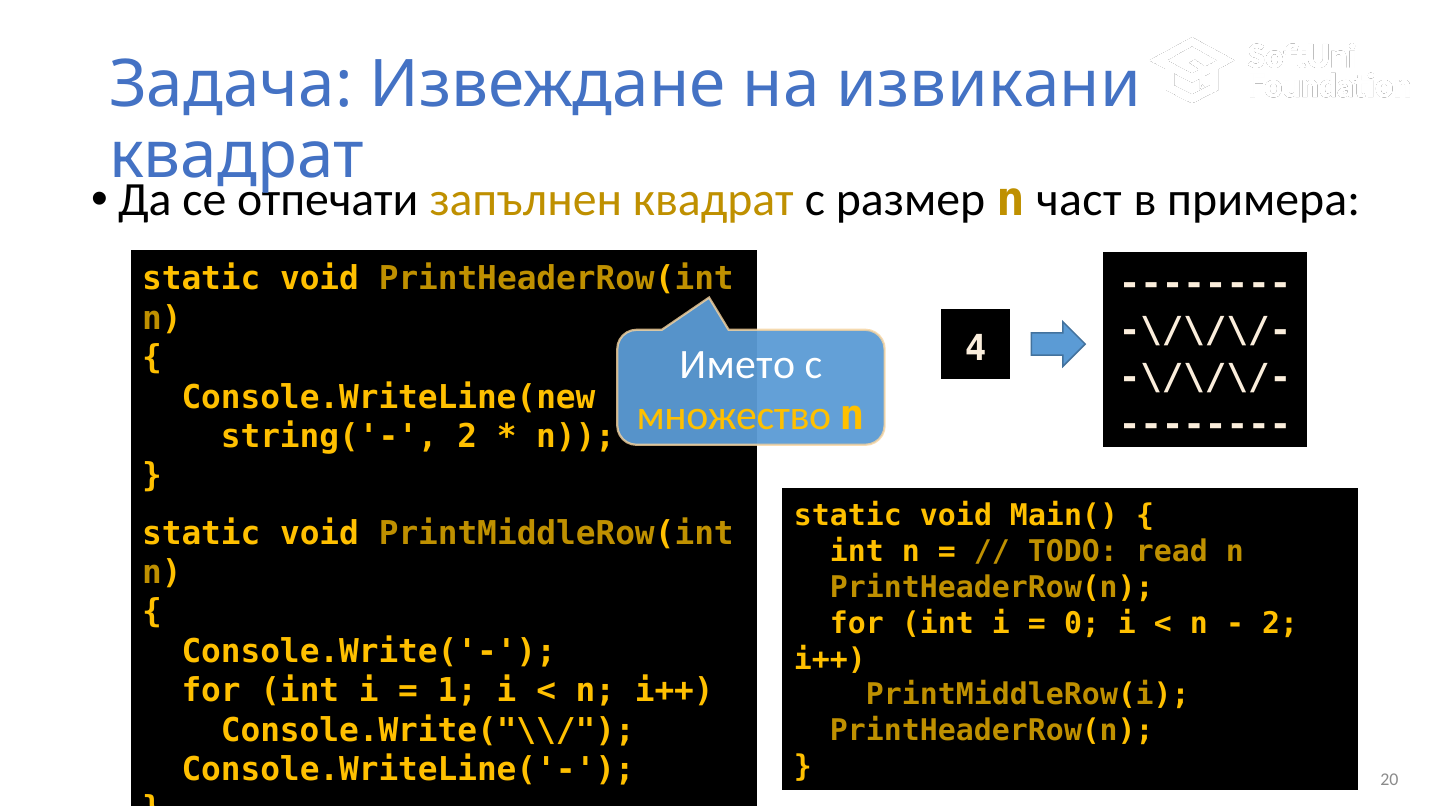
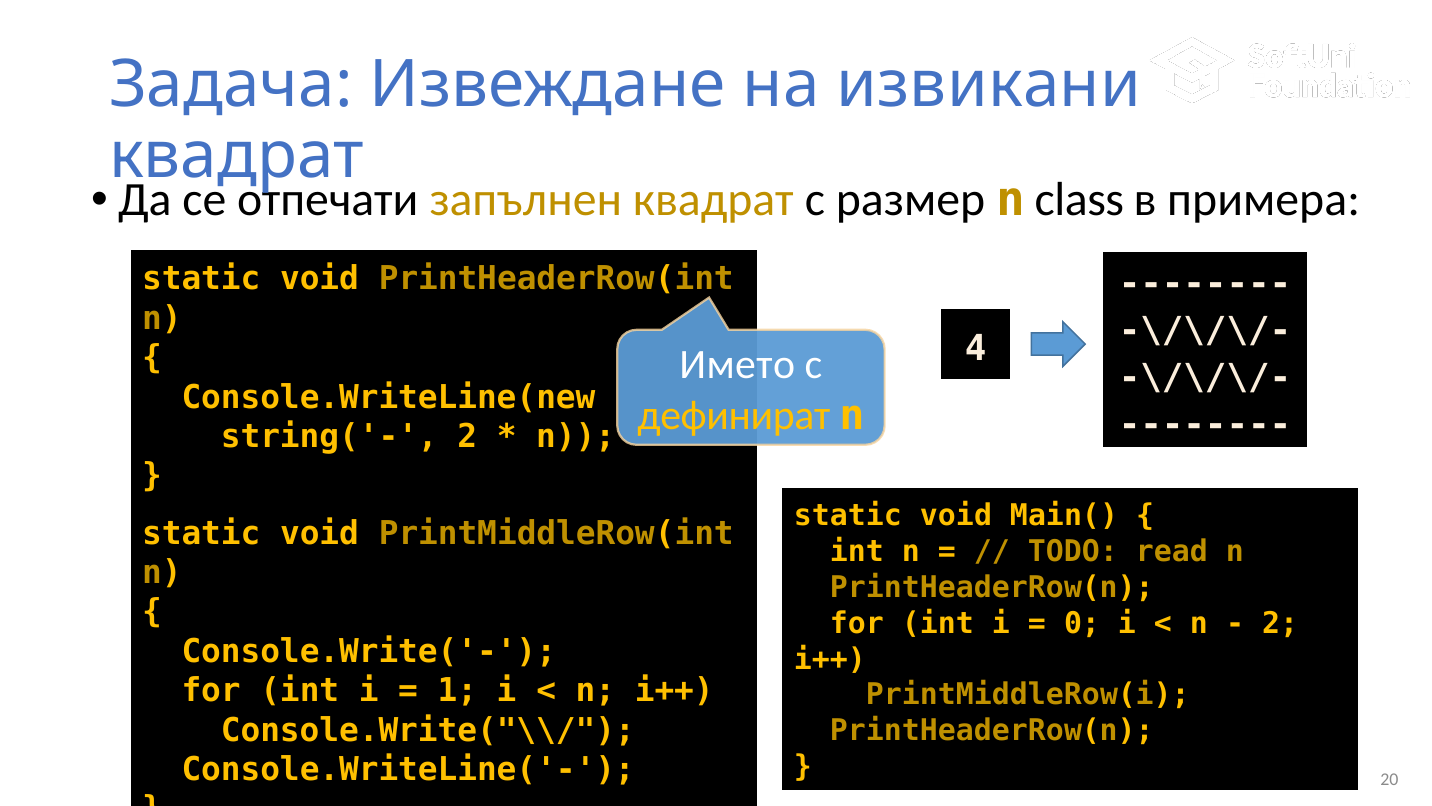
част: част -> class (1079, 200)
множество: множество -> дефинират (734, 415)
